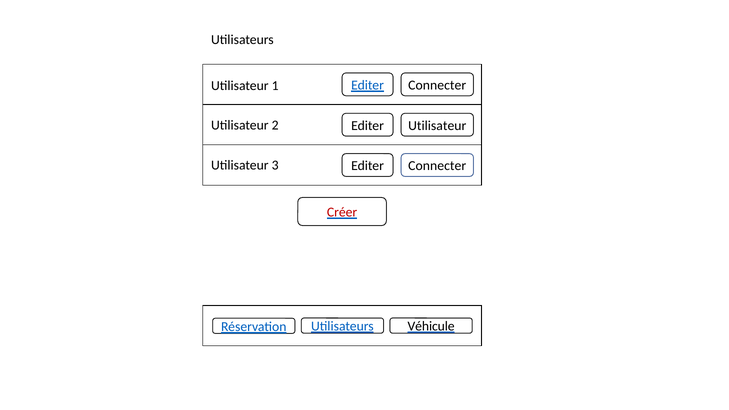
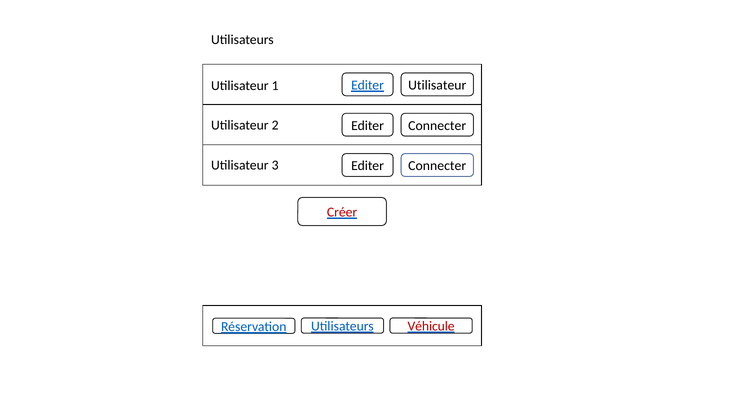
Connecter: Connecter -> Utilisateur (437, 85)
Utilisateur: Utilisateur -> Connecter (437, 126)
Véhicule colour: black -> red (431, 326)
